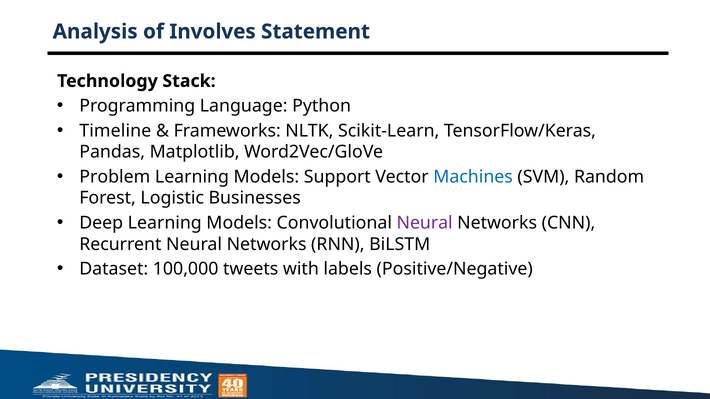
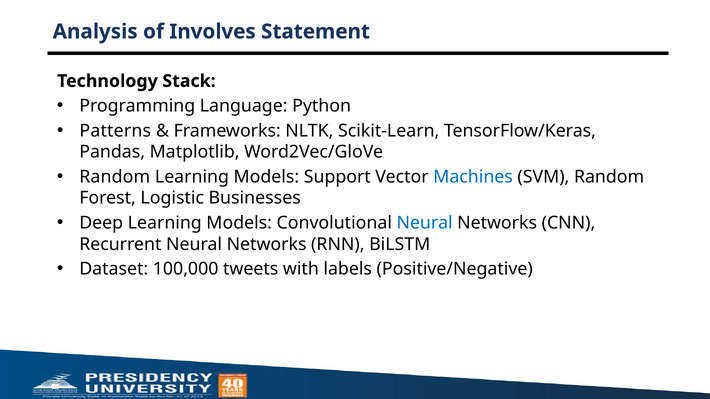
Timeline: Timeline -> Patterns (115, 131)
Problem: Problem -> Random (115, 177)
Neural colour: purple -> blue (425, 223)
